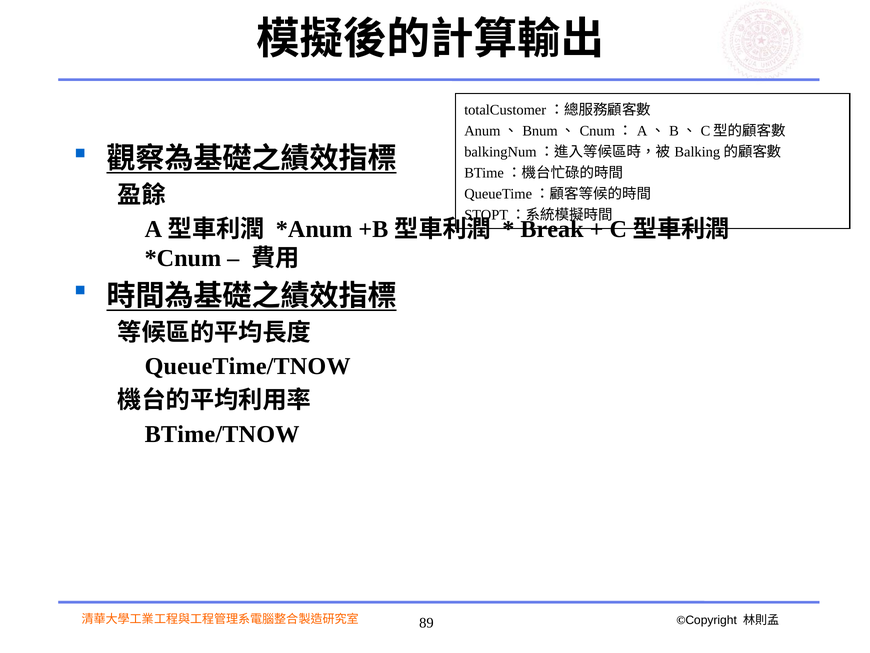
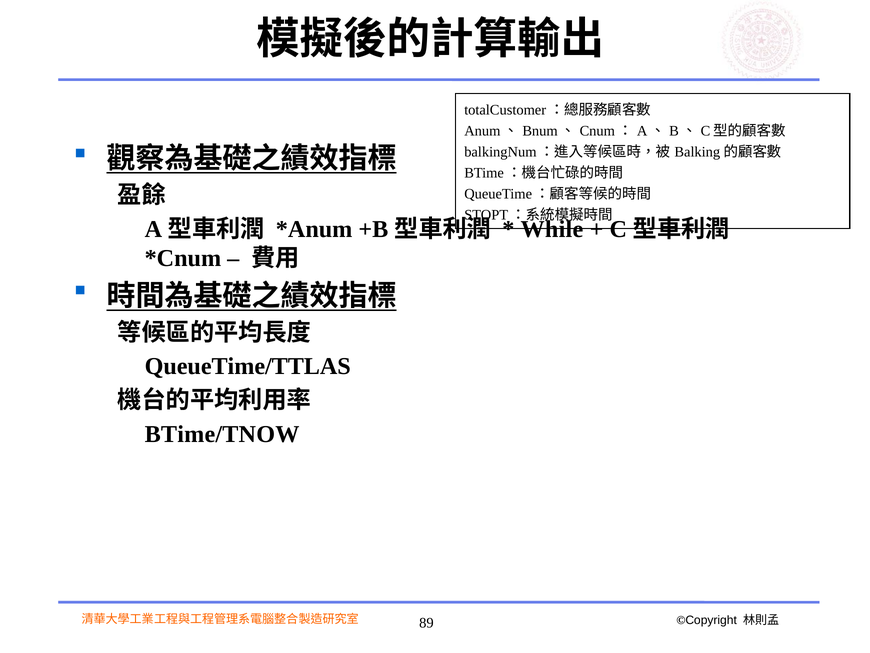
Break: Break -> While (552, 229)
QueueTime/TNOW: QueueTime/TNOW -> QueueTime/TTLAS (248, 366)
